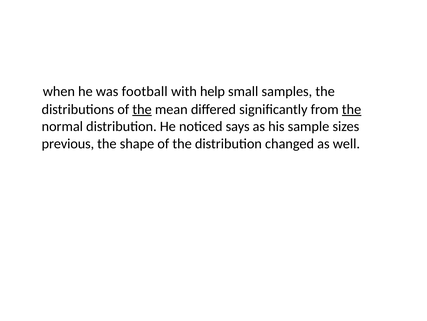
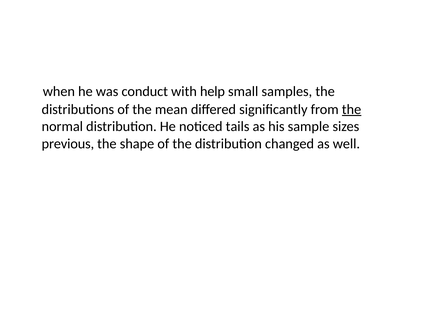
football: football -> conduct (145, 91)
the underline: present -> none (142, 109)
says: says -> tails (238, 126)
